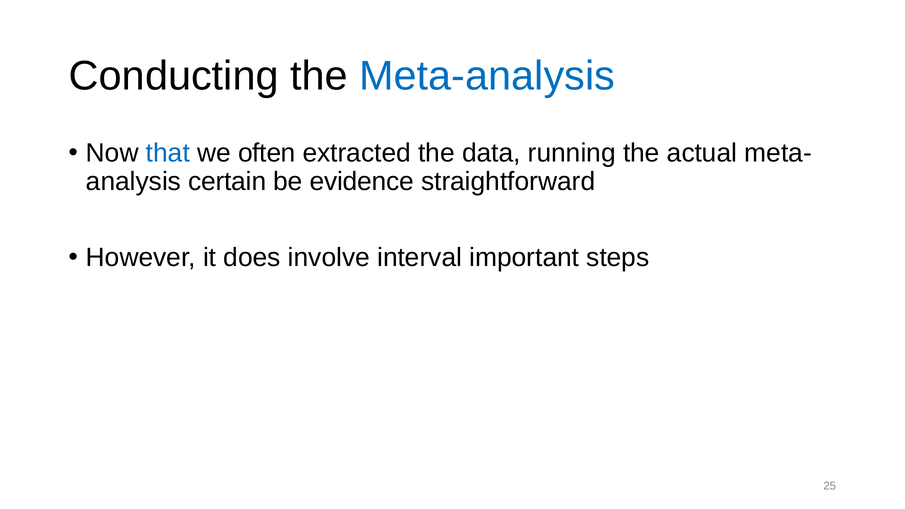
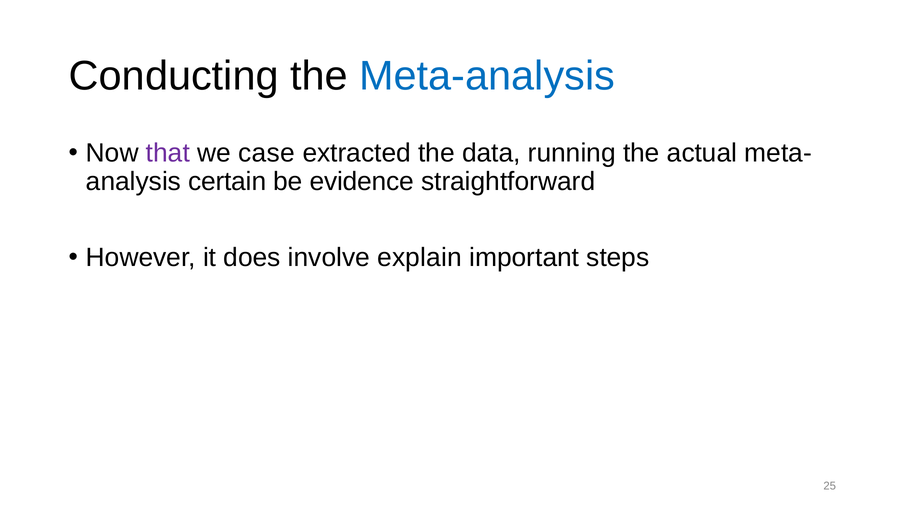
that colour: blue -> purple (168, 153)
often: often -> case (267, 153)
interval: interval -> explain (420, 257)
